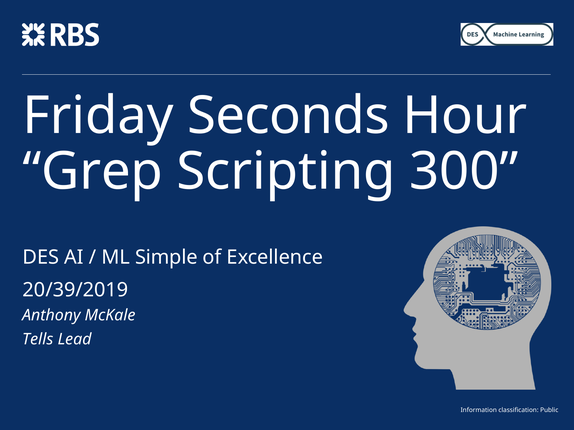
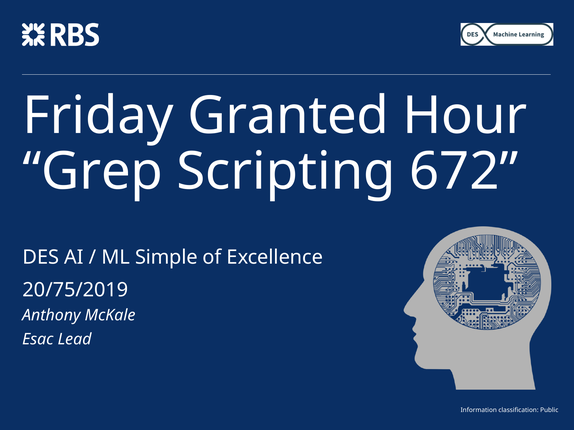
Seconds: Seconds -> Granted (288, 116)
300: 300 -> 672 (464, 172)
20/39/2019: 20/39/2019 -> 20/75/2019 (75, 290)
Tells: Tells -> Esac (38, 340)
